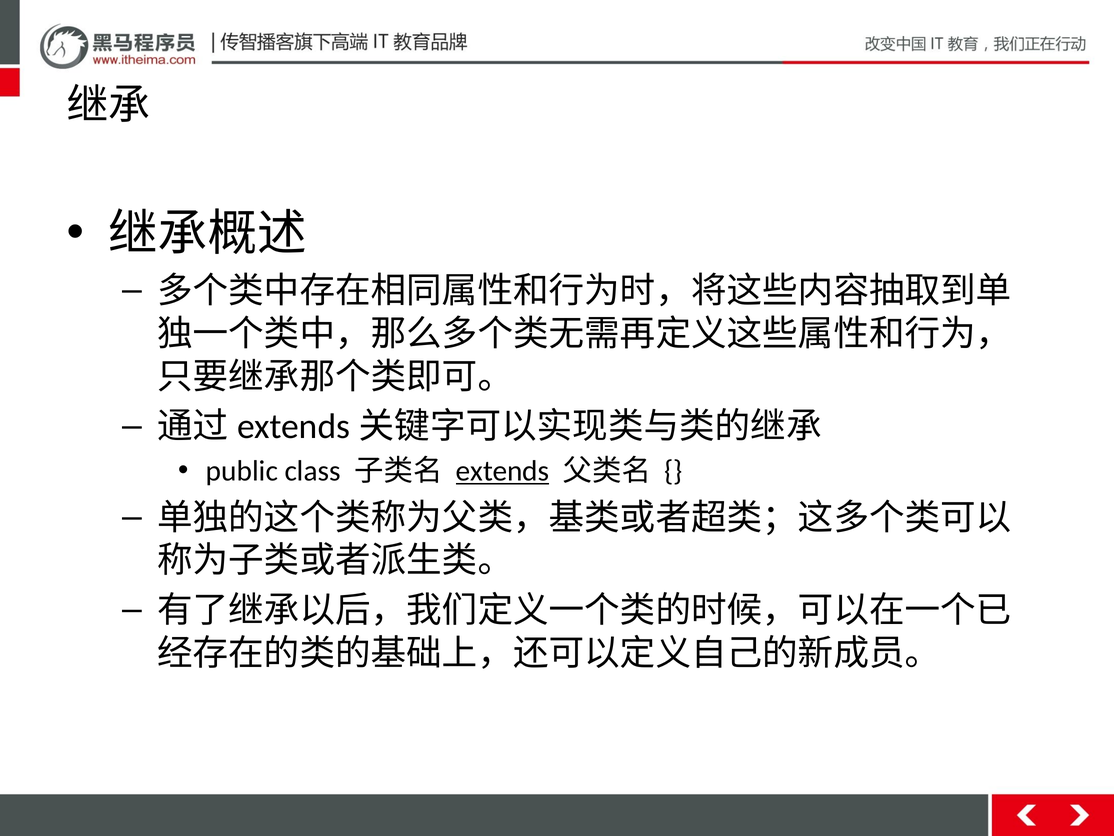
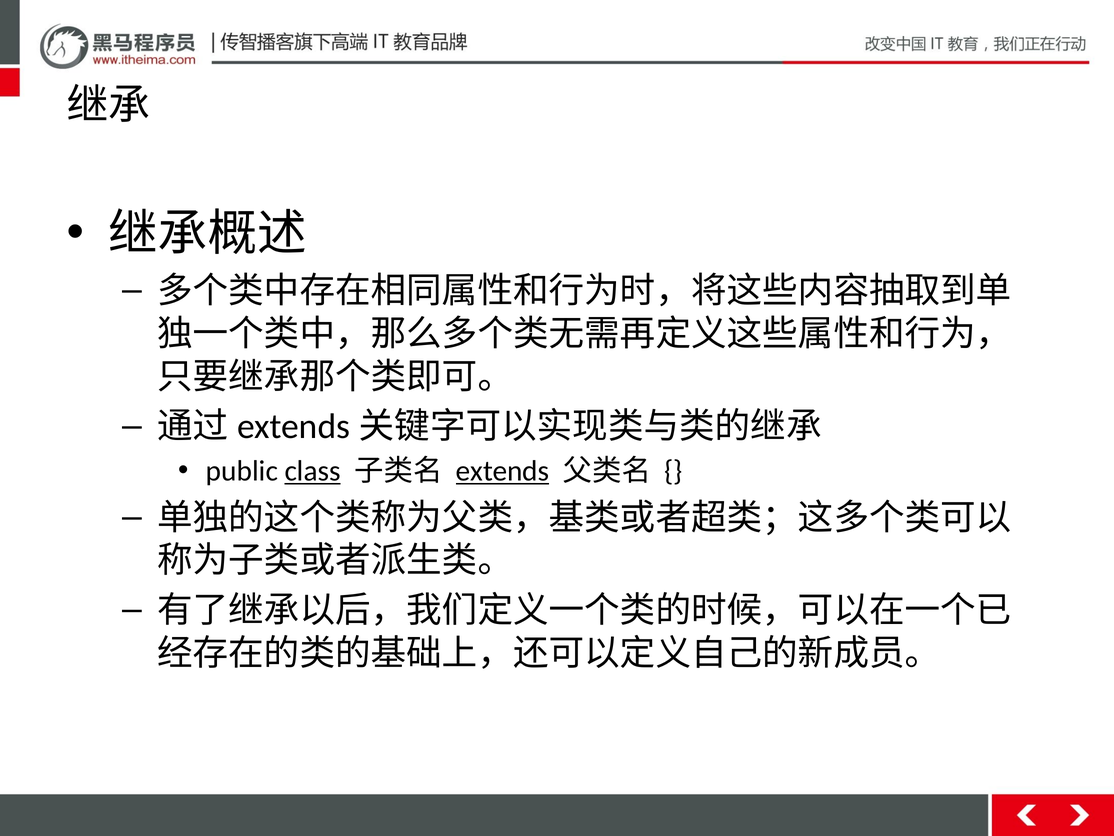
class underline: none -> present (313, 471)
